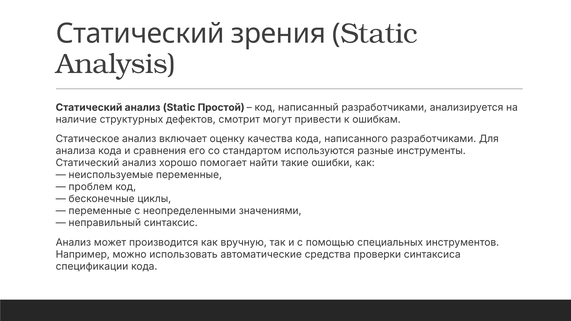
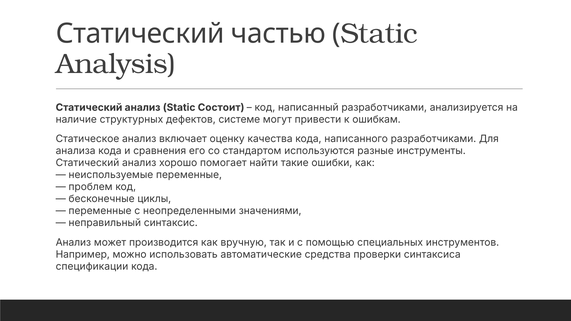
зрения: зрения -> частью (278, 34)
Простой: Простой -> Состоит (221, 108)
смотрит: смотрит -> системе (239, 120)
